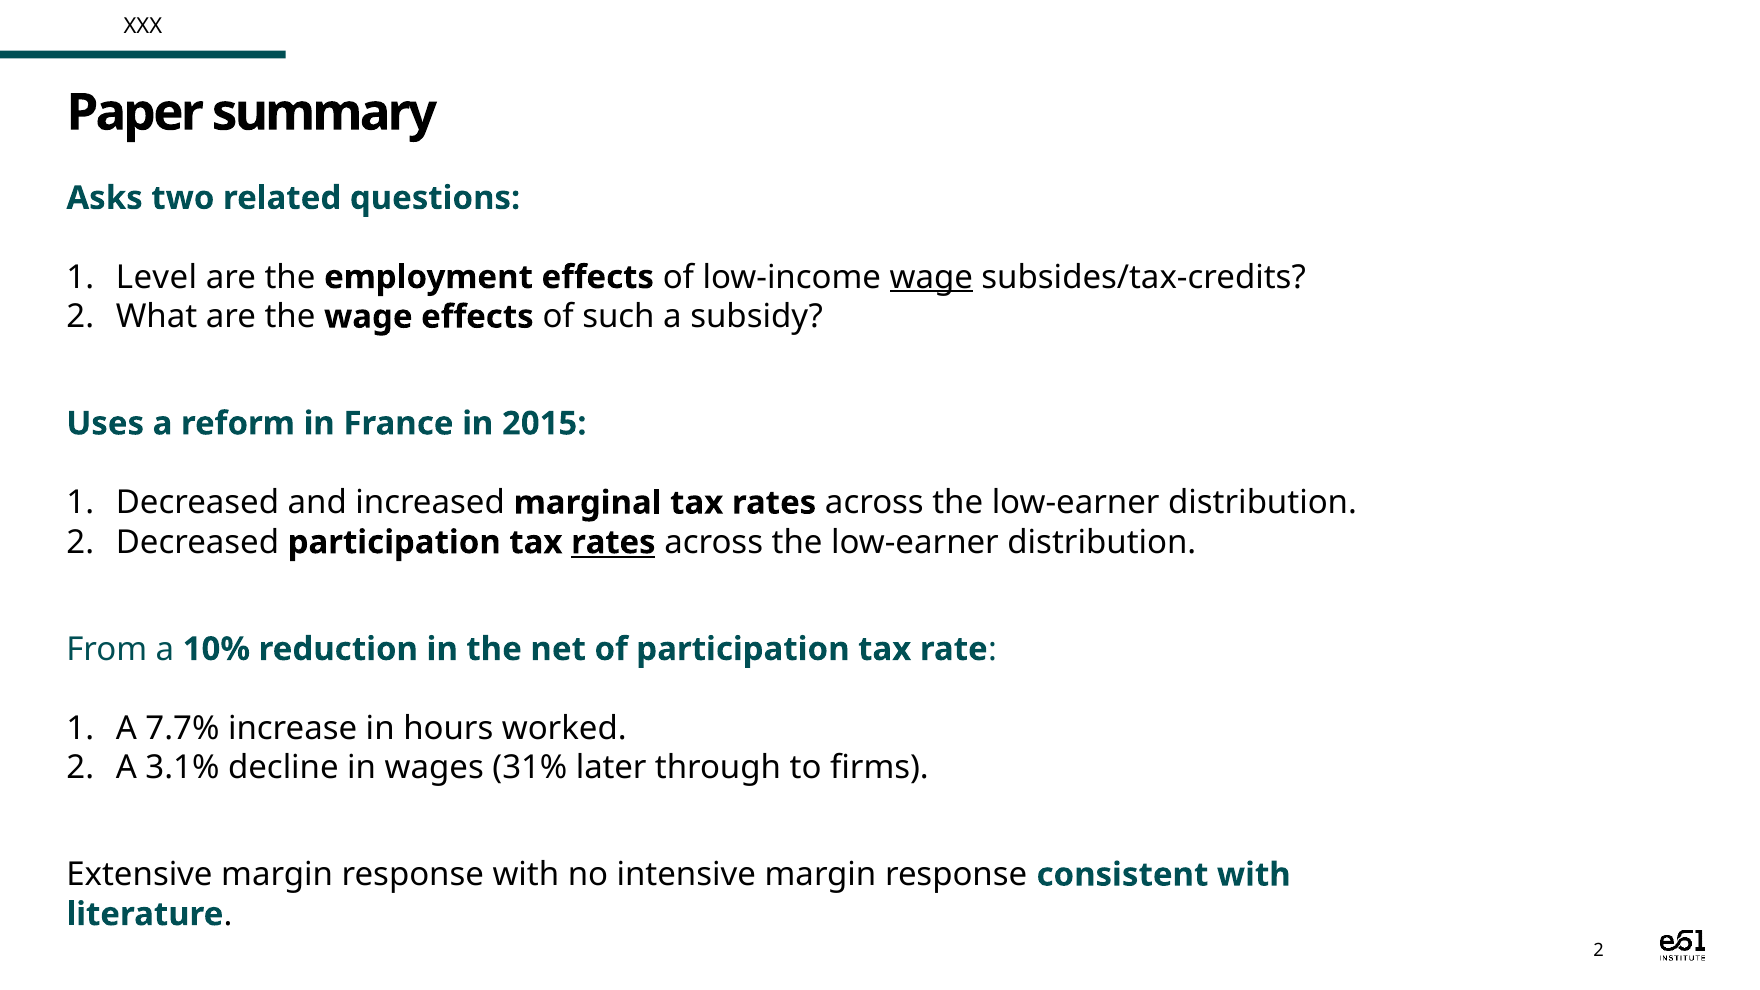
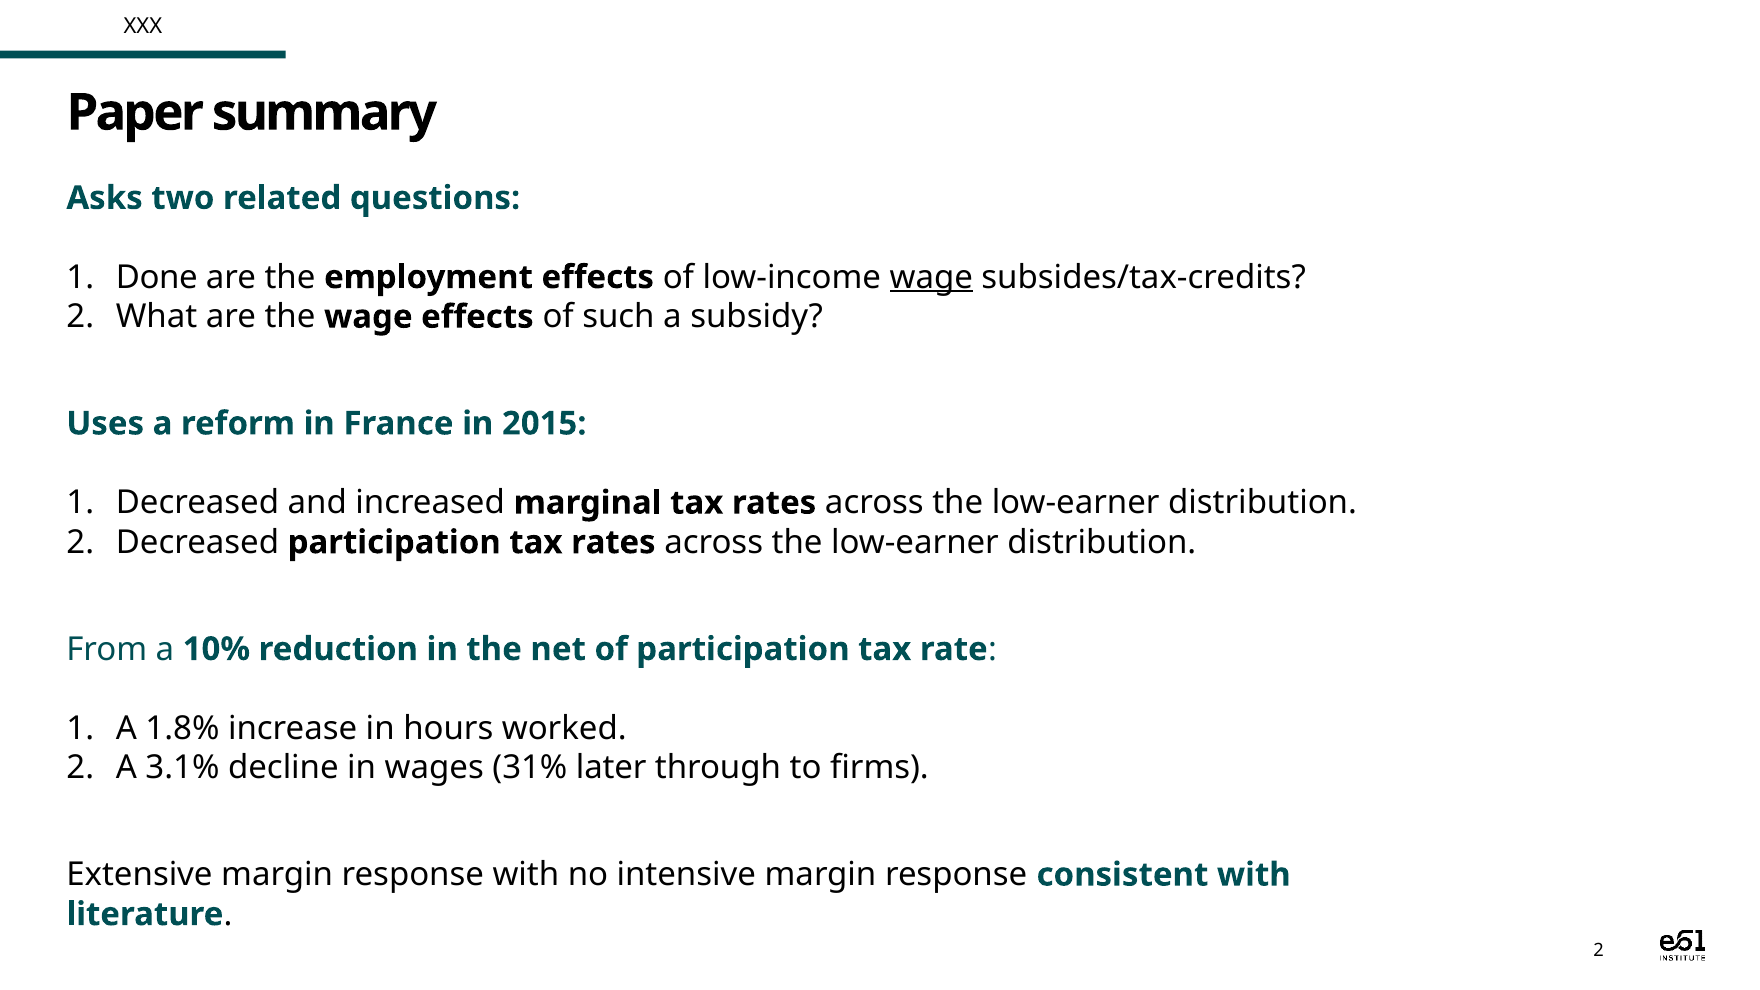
Level: Level -> Done (157, 277)
rates underline: present -> none (613, 542)
7.7%: 7.7% -> 1.8% (182, 728)
